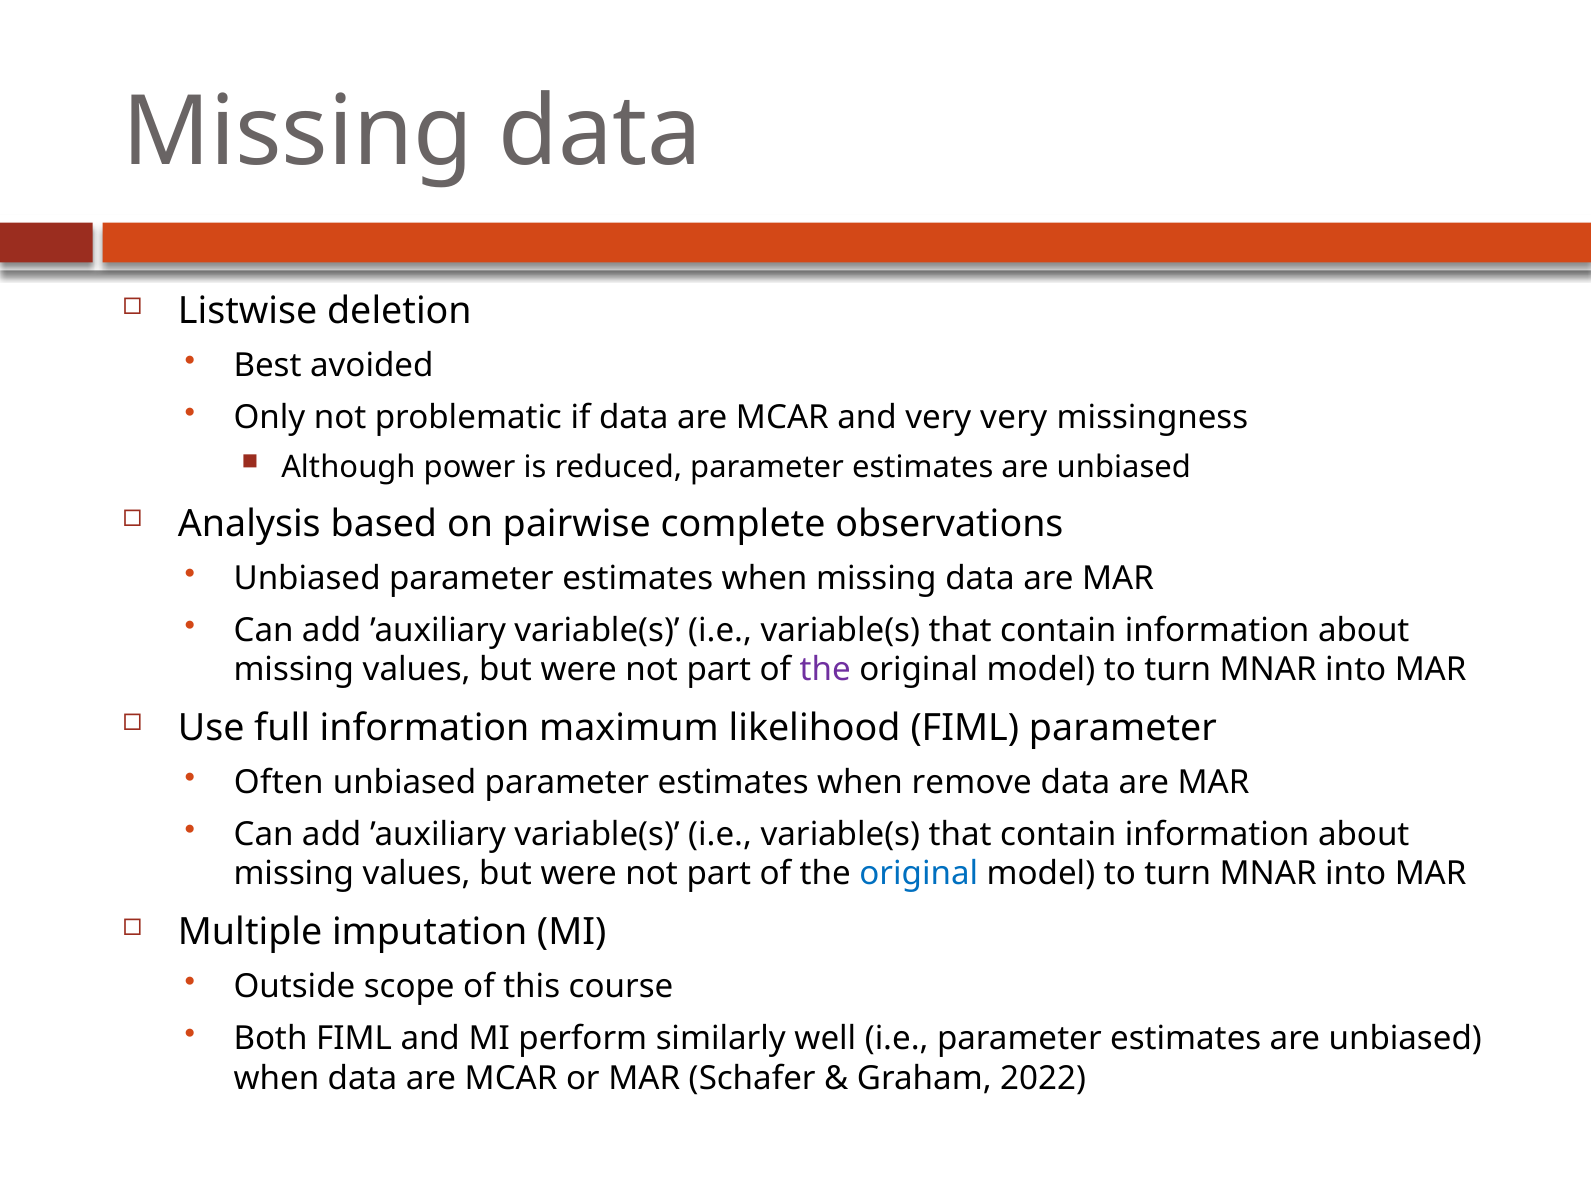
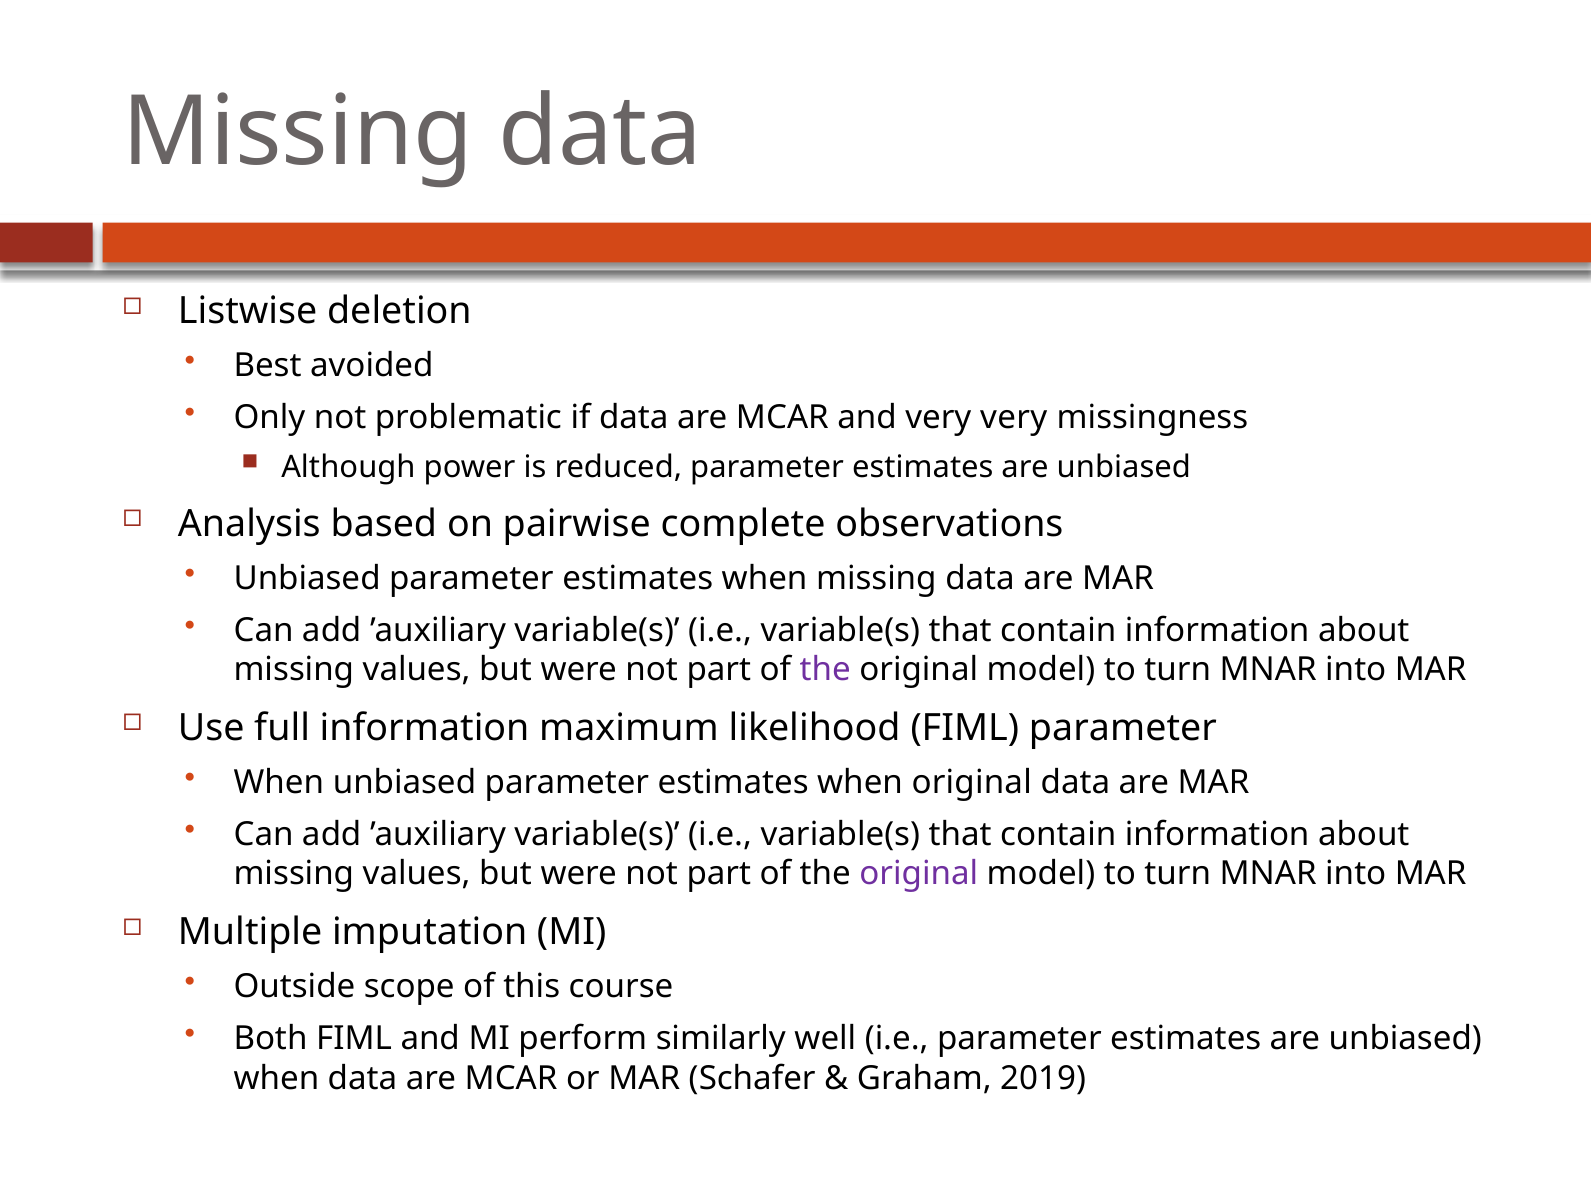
Often: Often -> When (279, 782)
when remove: remove -> original (972, 782)
original colour: blue -> purple (919, 874)
2022: 2022 -> 2019 (1043, 1078)
